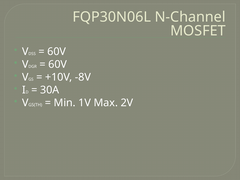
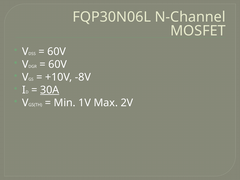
30A underline: none -> present (50, 90)
